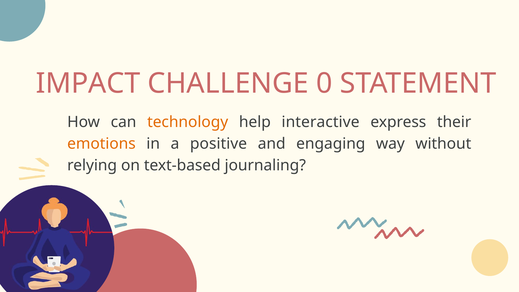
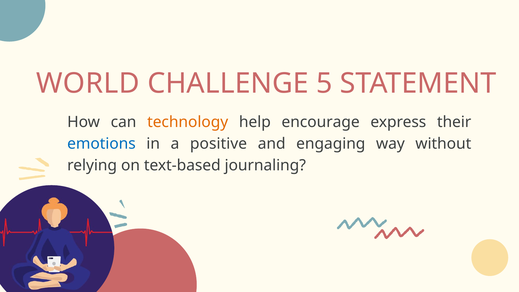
IMPACT: IMPACT -> WORLD (88, 83)
0: 0 -> 5 (324, 83)
interactive: interactive -> encourage (321, 122)
emotions colour: orange -> blue (101, 144)
